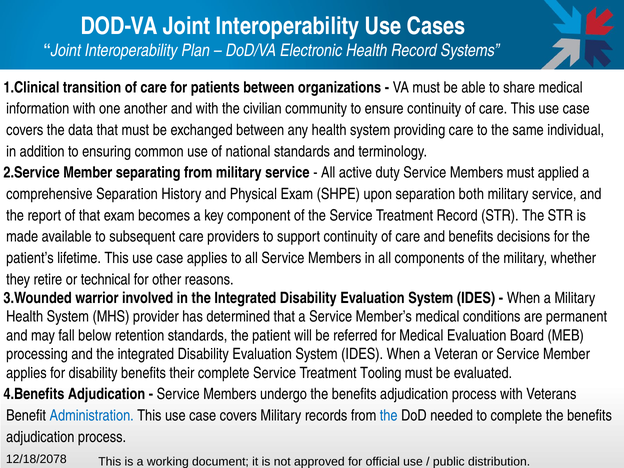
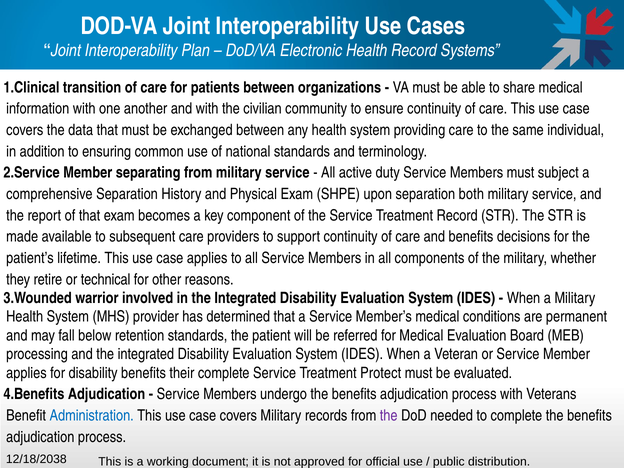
applied: applied -> subject (558, 173)
Tooling: Tooling -> Protect (381, 373)
the colour: blue -> purple (389, 416)
12/18/2078: 12/18/2078 -> 12/18/2038 (36, 459)
